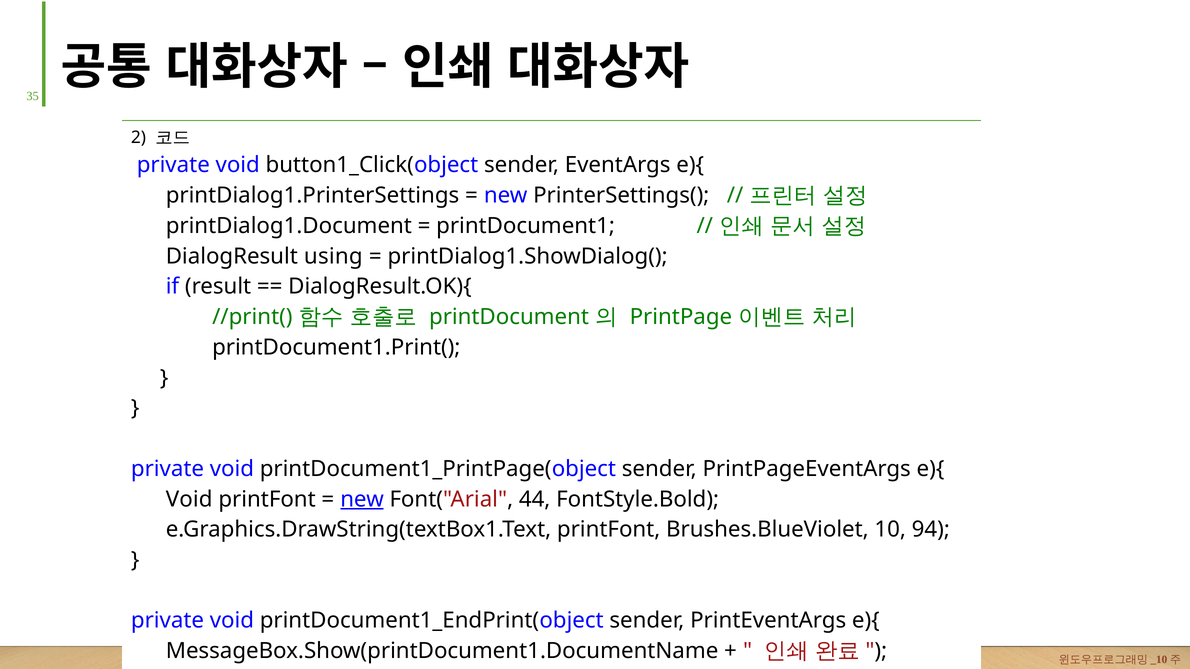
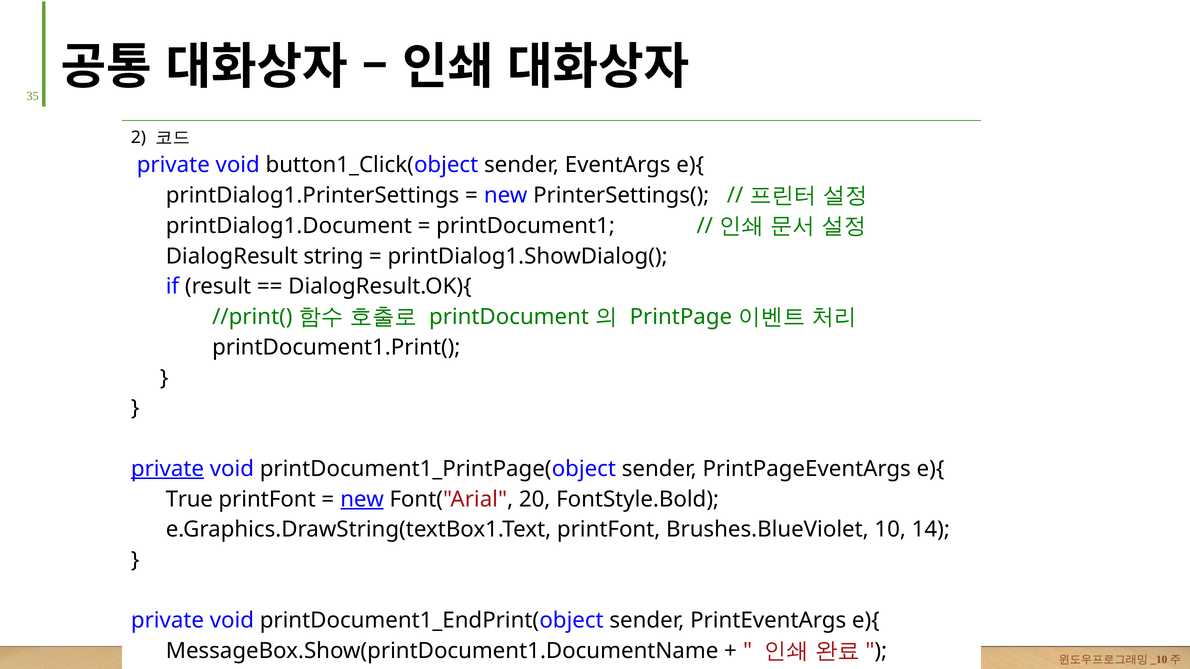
using: using -> string (334, 256)
private underline: none -> present (168, 469)
Void: Void -> True (189, 499)
44: 44 -> 20 (535, 499)
94: 94 -> 14 (931, 530)
